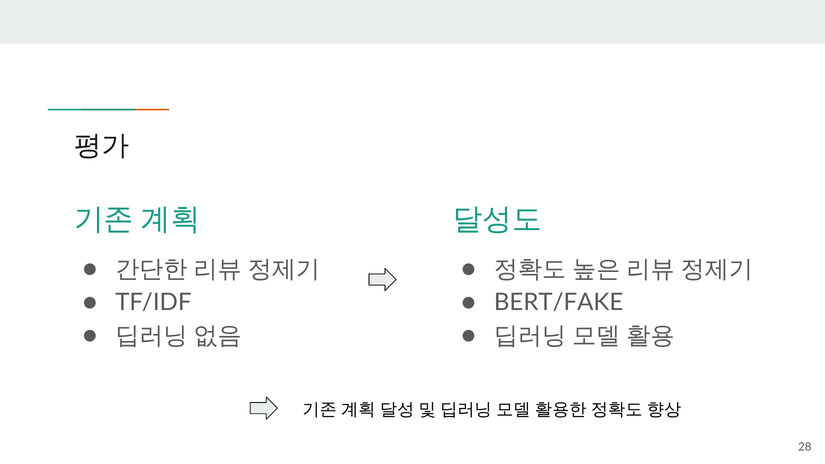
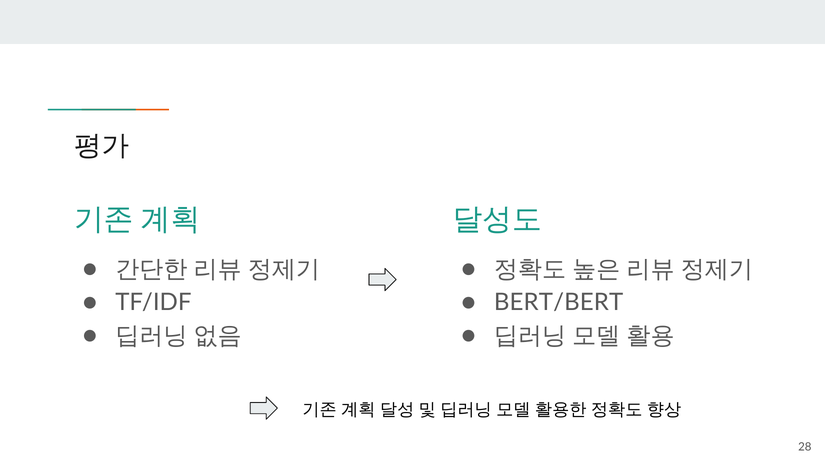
BERT/FAKE: BERT/FAKE -> BERT/BERT (559, 303)
